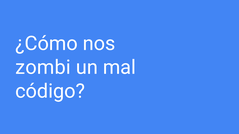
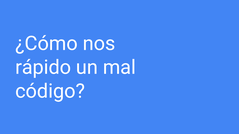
zombi: zombi -> rápido (43, 68)
